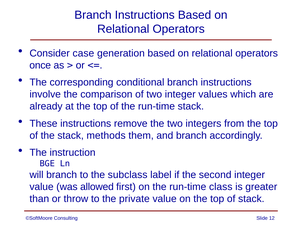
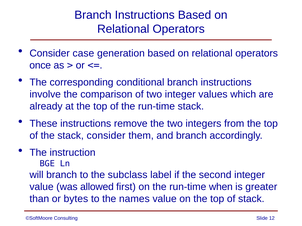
stack methods: methods -> consider (106, 136)
class: class -> when (221, 187)
throw: throw -> bytes (76, 199)
private: private -> names (134, 199)
